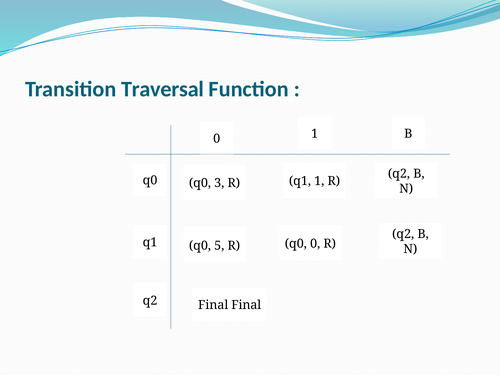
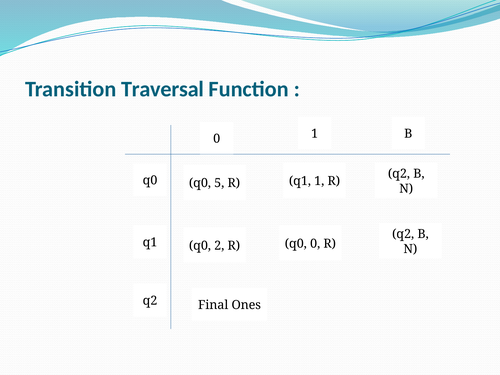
3: 3 -> 5 (219, 183)
5: 5 -> 2 (219, 246)
Final Final: Final -> Ones (246, 305)
